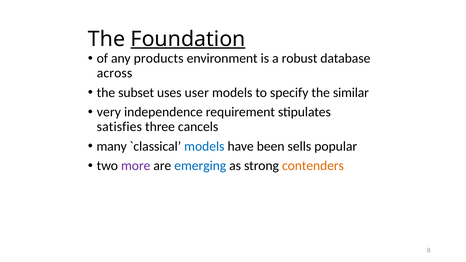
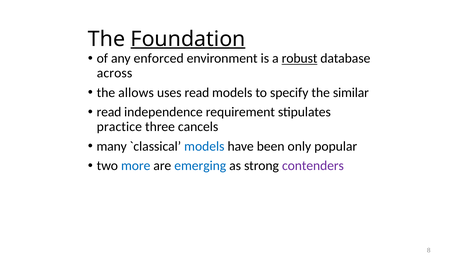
products: products -> enforced (159, 59)
robust underline: none -> present (300, 59)
subset: subset -> allows (136, 93)
uses user: user -> read (197, 93)
very: very -> read (109, 112)
satisfies: satisfies -> practice (119, 127)
sells: sells -> only (299, 146)
more colour: purple -> blue (136, 166)
contenders colour: orange -> purple (313, 166)
